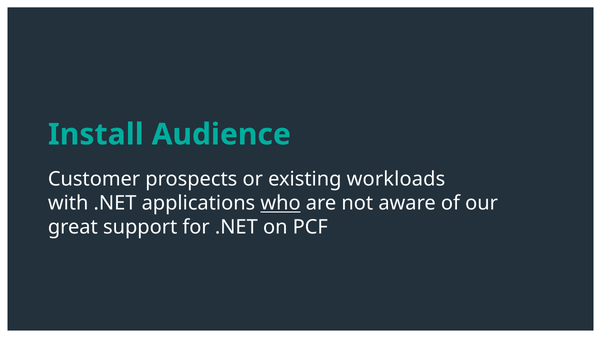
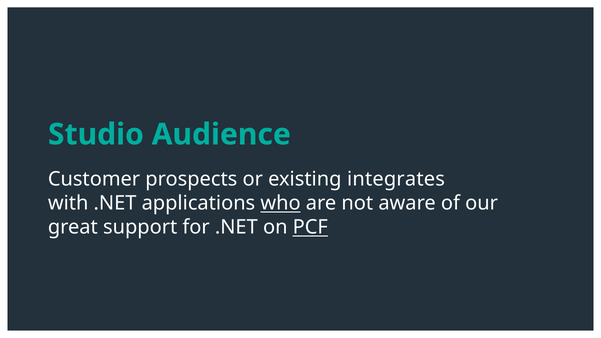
Install: Install -> Studio (96, 135)
workloads: workloads -> integrates (396, 179)
PCF underline: none -> present (310, 227)
